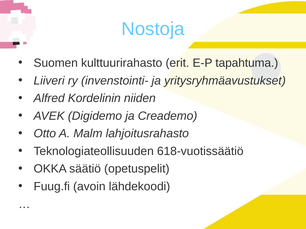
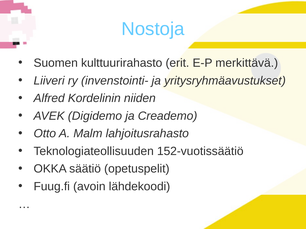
tapahtuma: tapahtuma -> merkittävä (247, 63)
618-vuotissäätiö: 618-vuotissäätiö -> 152-vuotissäätiö (200, 152)
